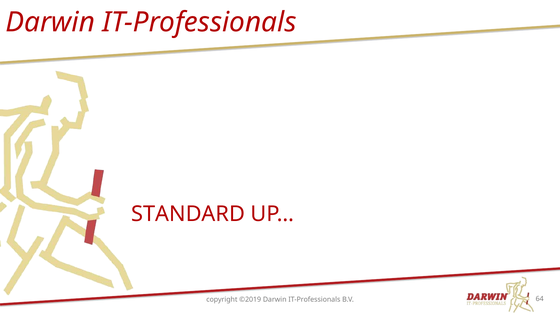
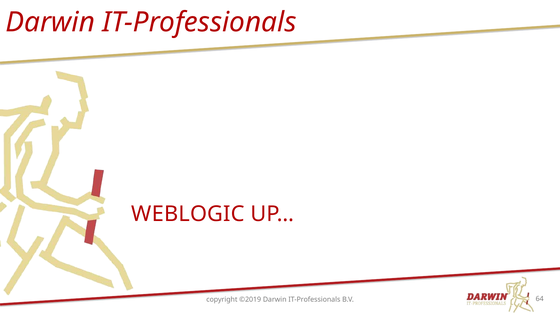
STANDARD: STANDARD -> WEBLOGIC (188, 214)
